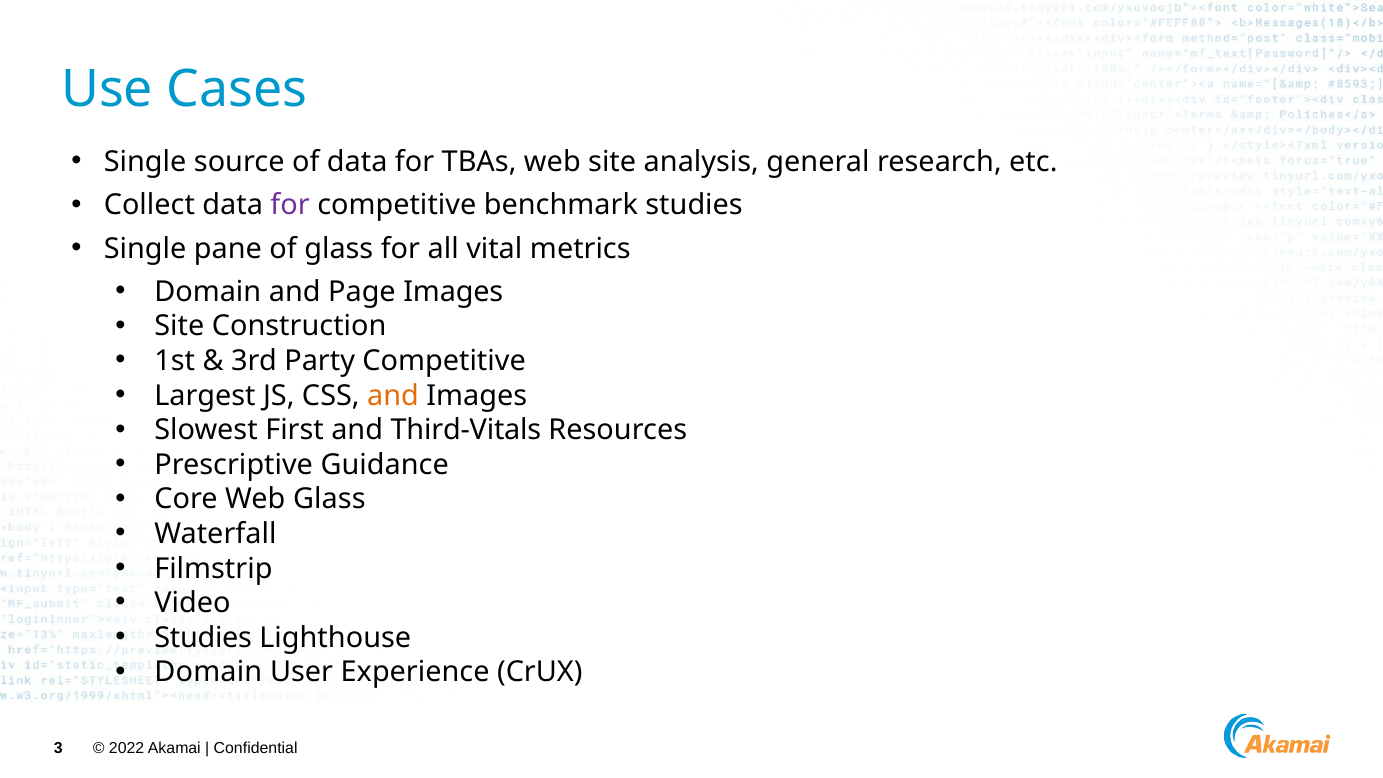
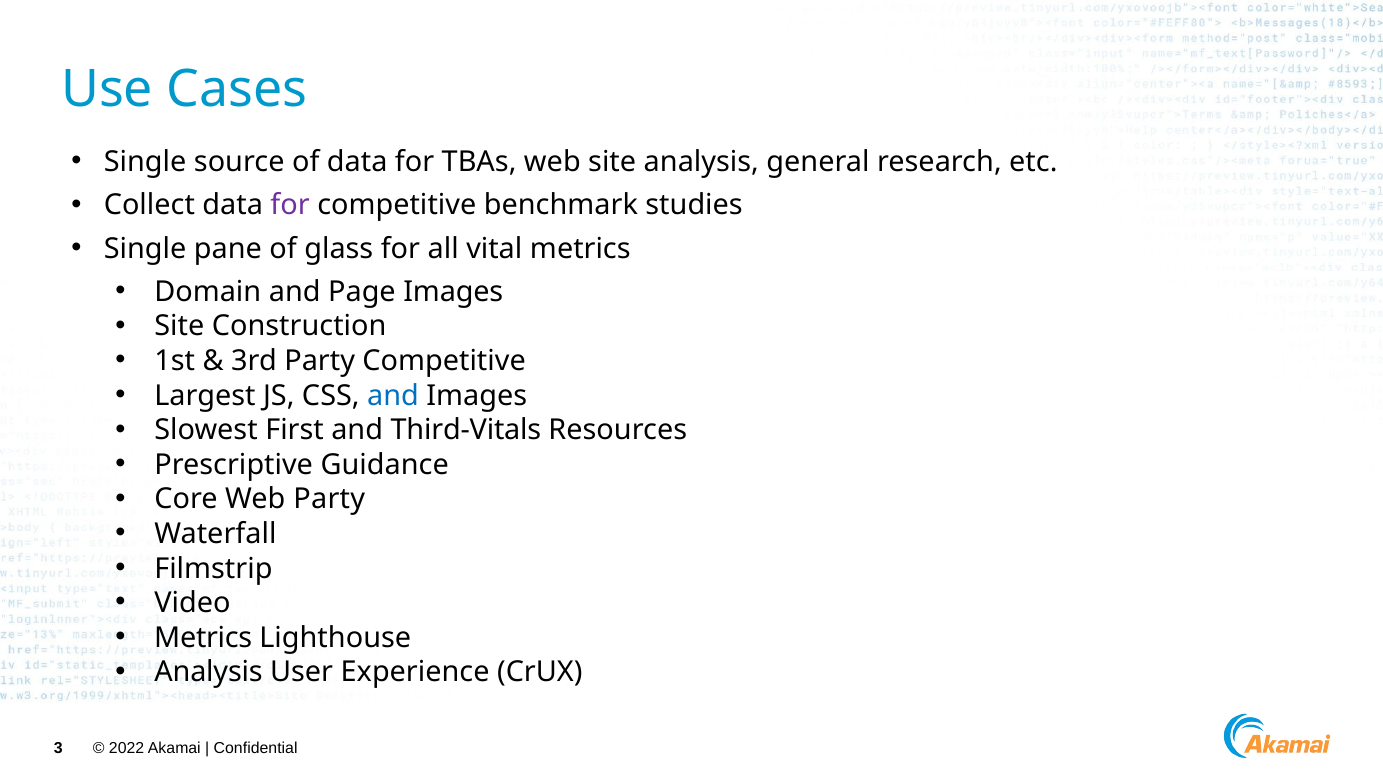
and colour: orange -> blue (393, 395)
Web Glass: Glass -> Party (329, 499)
Studies: Studies -> Metrics (203, 638)
Domain: Domain -> Analysis (209, 672)
